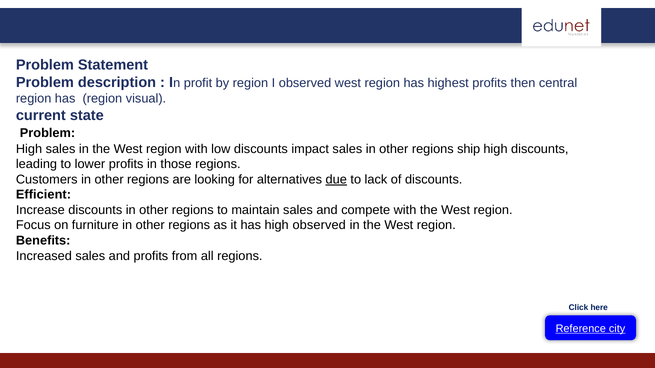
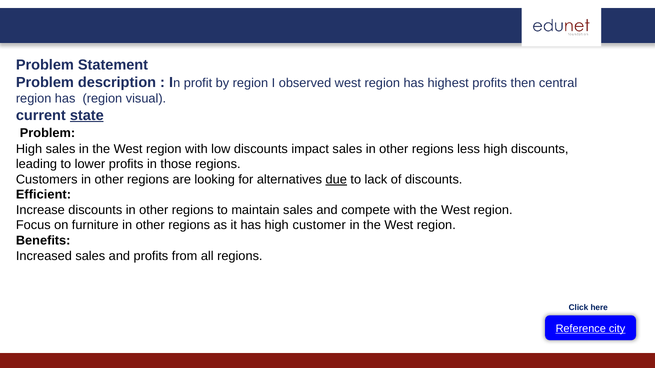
state underline: none -> present (87, 115)
ship: ship -> less (469, 149)
high observed: observed -> customer (319, 226)
